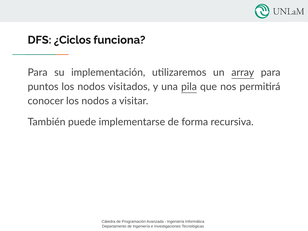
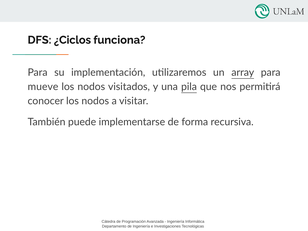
puntos: puntos -> mueve (43, 87)
